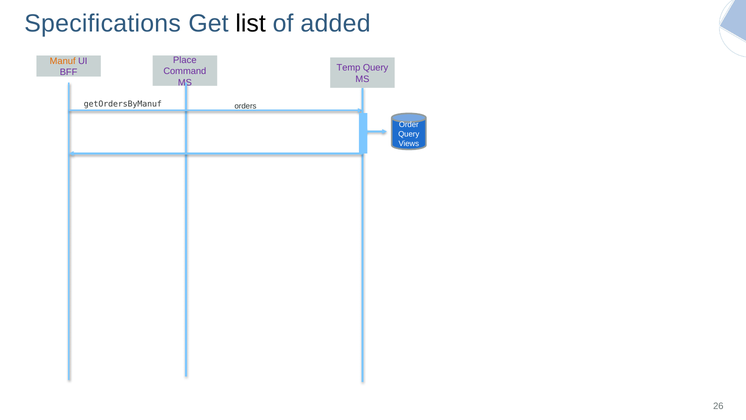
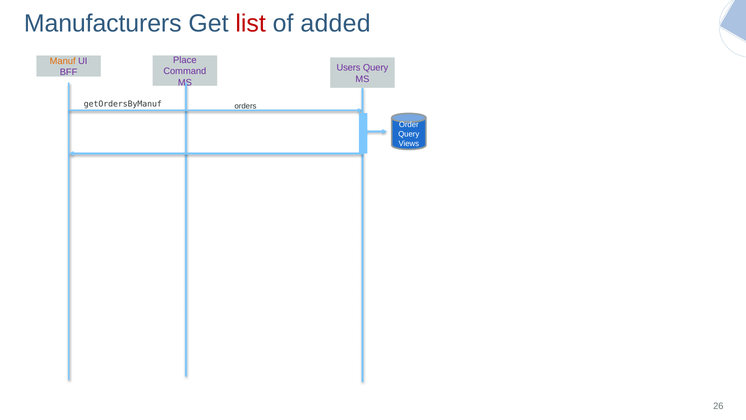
Specifications: Specifications -> Manufacturers (103, 23)
list colour: black -> red (251, 23)
Temp: Temp -> Users (349, 68)
